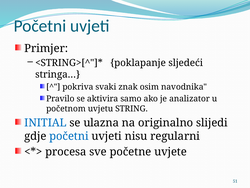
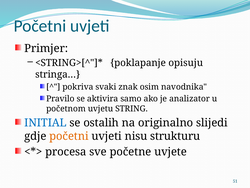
sljedeći: sljedeći -> opisuju (186, 63)
ulazna: ulazna -> ostalih (101, 122)
početni colour: blue -> orange (69, 136)
regularni: regularni -> strukturu (175, 136)
